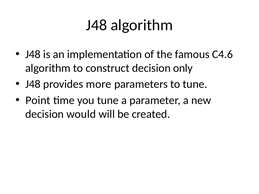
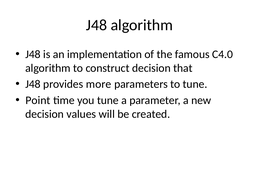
C4.6: C4.6 -> C4.0 (223, 54)
only: only -> that (183, 68)
would: would -> values (81, 114)
